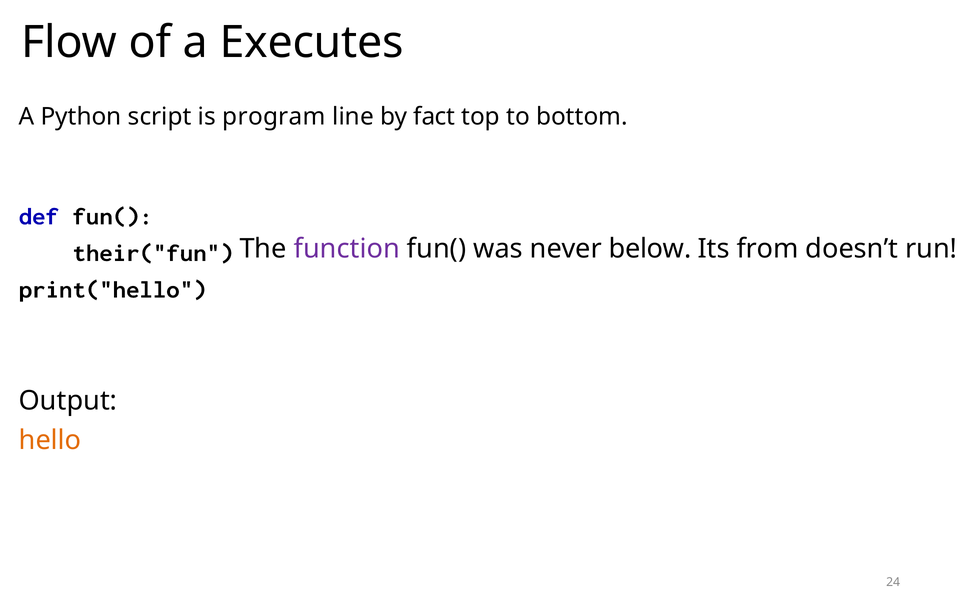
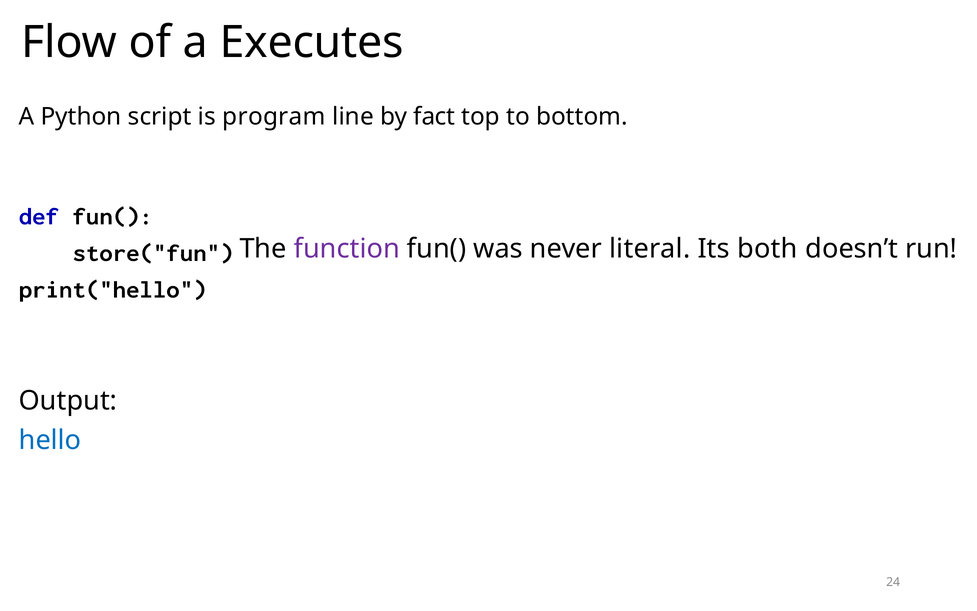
below: below -> literal (650, 248)
from: from -> both (767, 248)
their("fun: their("fun -> store("fun (153, 253)
hello colour: orange -> blue (50, 440)
